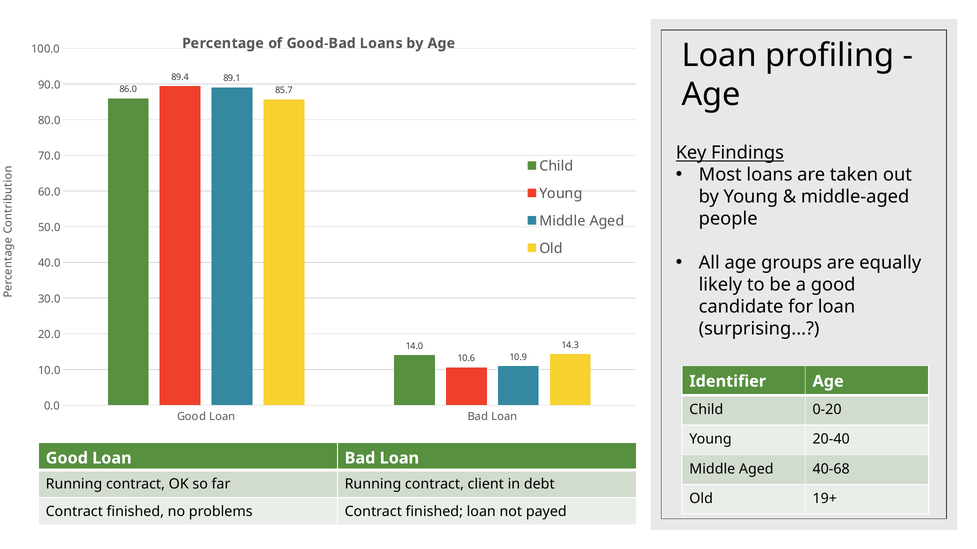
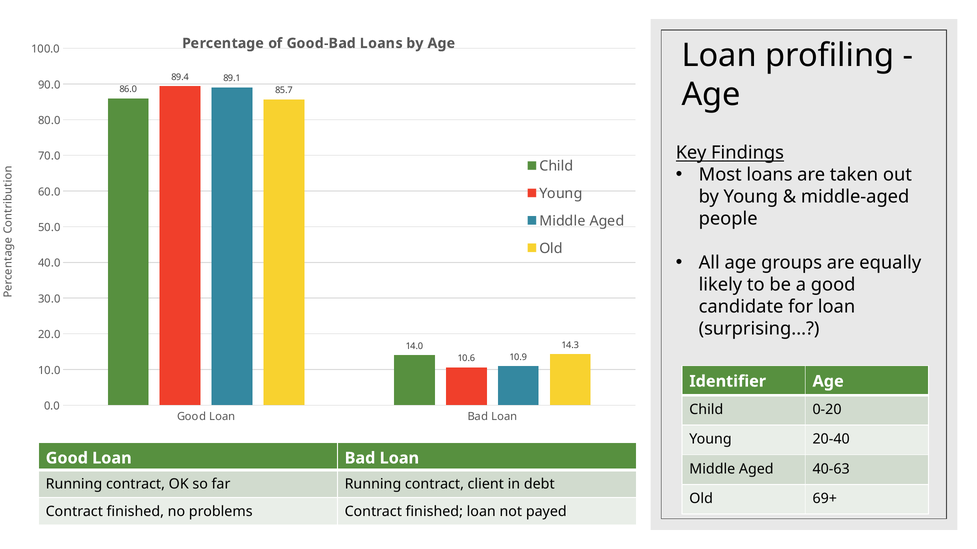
40-68: 40-68 -> 40-63 (831, 469)
19+: 19+ -> 69+ (825, 499)
